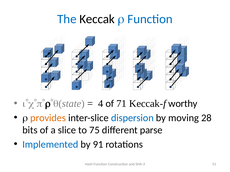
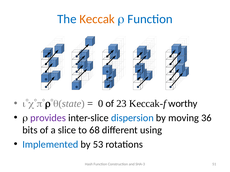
Keccak colour: black -> orange (97, 19)
4: 4 -> 0 (101, 104)
71: 71 -> 23 (121, 104)
provides colour: orange -> purple (48, 118)
28: 28 -> 36 (206, 118)
75: 75 -> 68 (95, 130)
parse: parse -> using (151, 130)
91: 91 -> 53 (98, 145)
